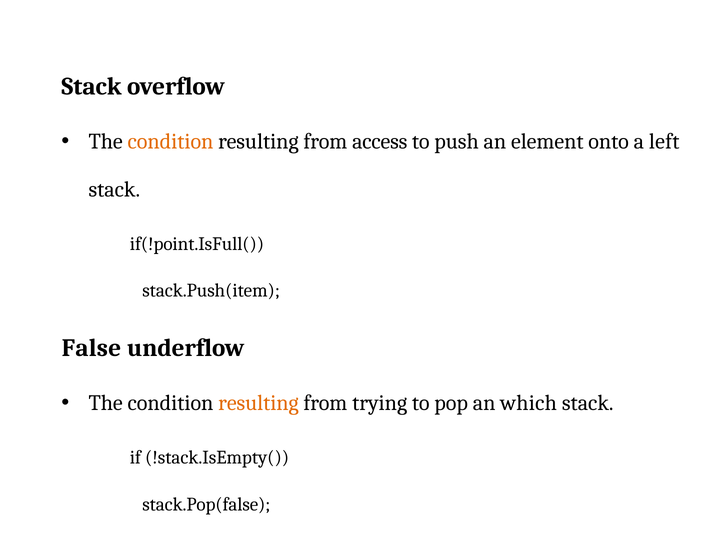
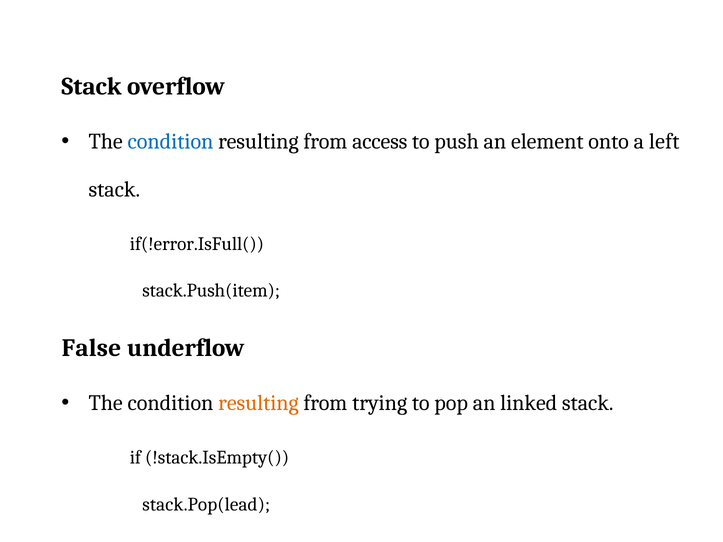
condition colour: orange -> blue (171, 142)
if(!point.IsFull(: if(!point.IsFull( -> if(!error.IsFull( (197, 244)
which: which -> linked (529, 403)
stack.Pop(false: stack.Pop(false -> stack.Pop(lead (206, 505)
